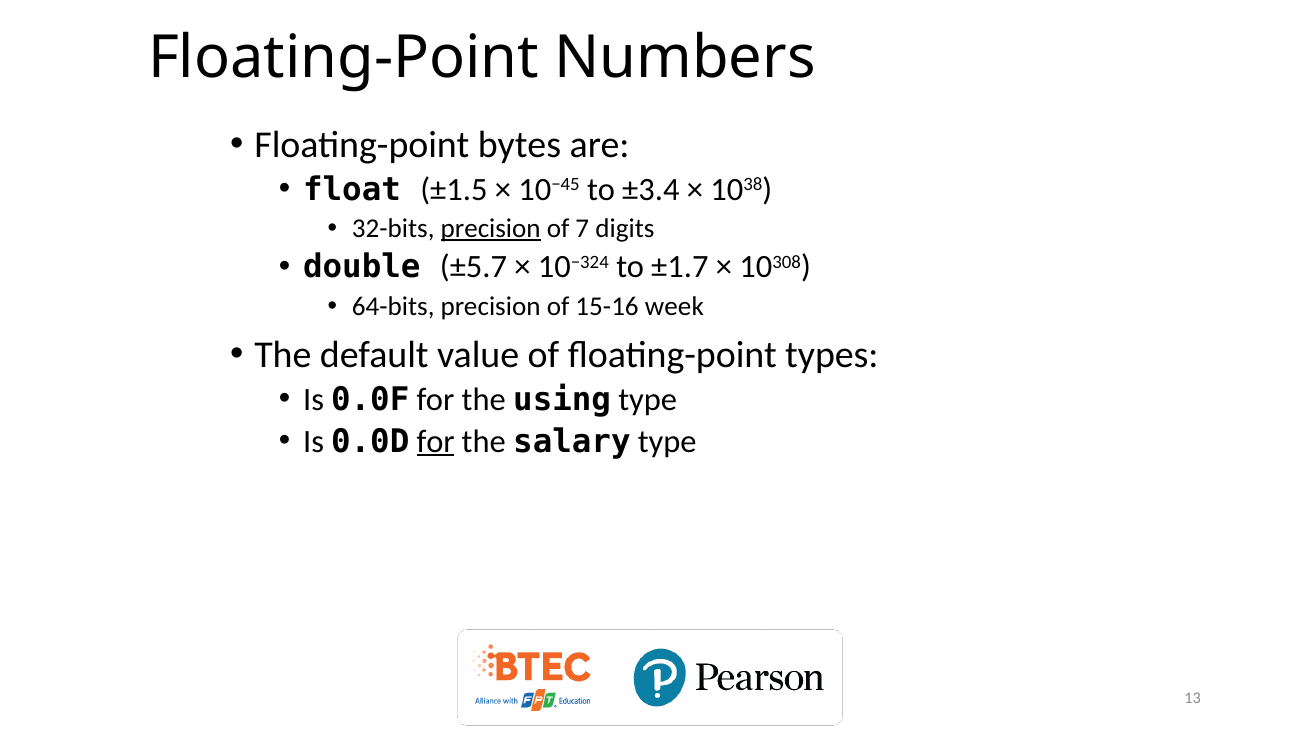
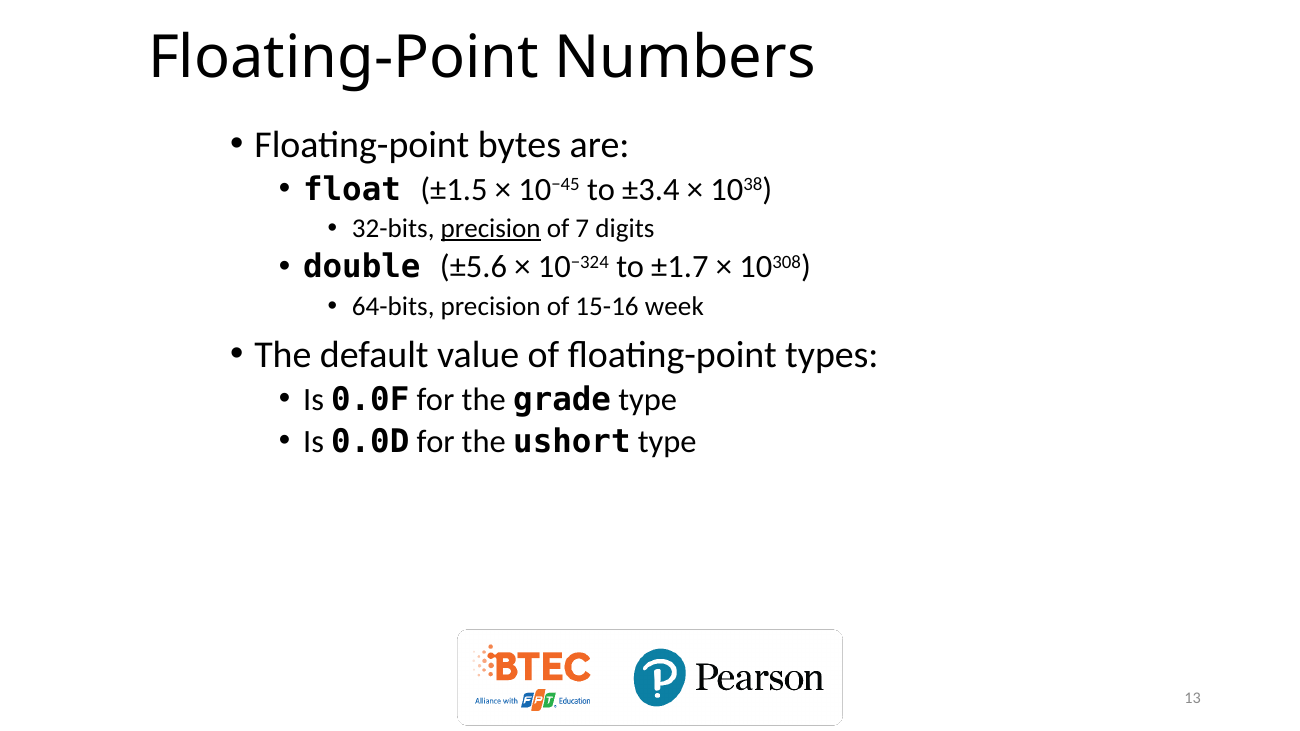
±5.7: ±5.7 -> ±5.6 (474, 267)
using: using -> grade (562, 400)
for underline: present -> none (436, 442)
salary: salary -> ushort (572, 442)
